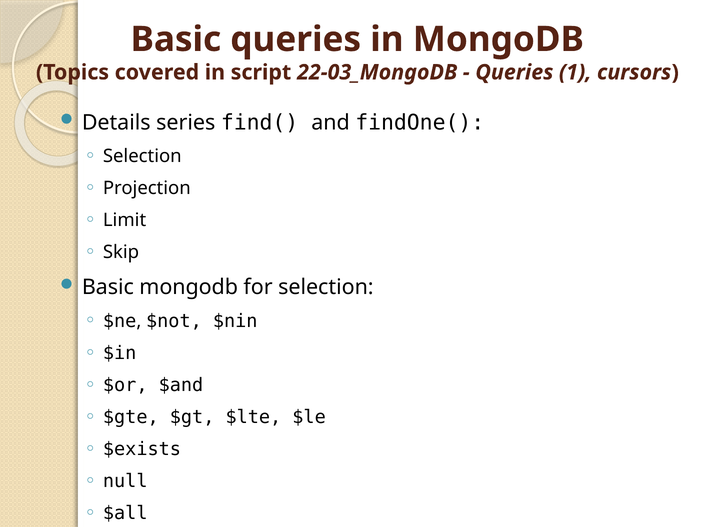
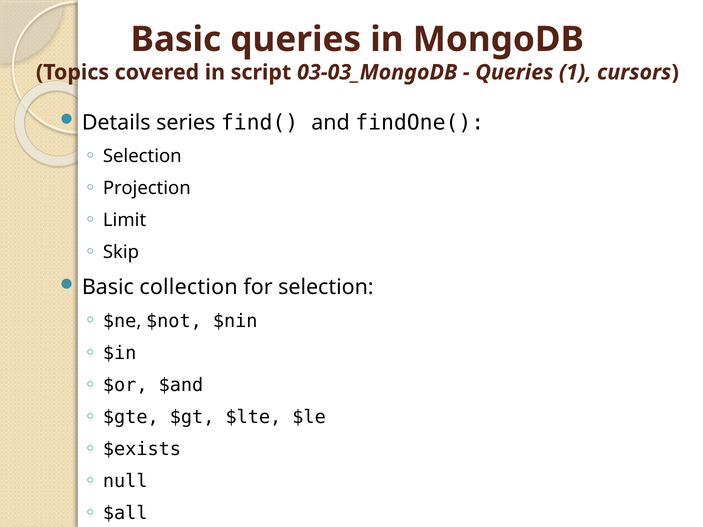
22-03_MongoDB: 22-03_MongoDB -> 03-03_MongoDB (377, 72)
Basic mongodb: mongodb -> collection (189, 288)
